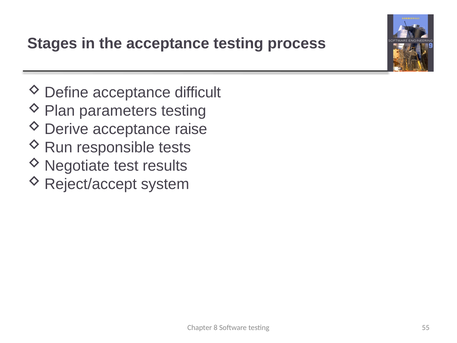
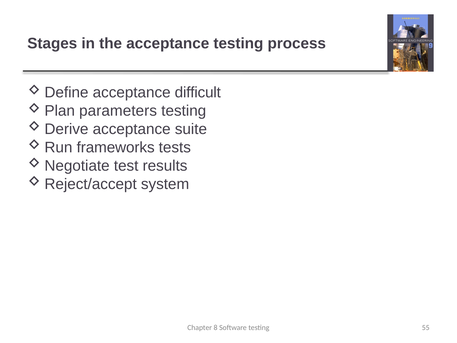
raise: raise -> suite (191, 129)
responsible: responsible -> frameworks (116, 147)
